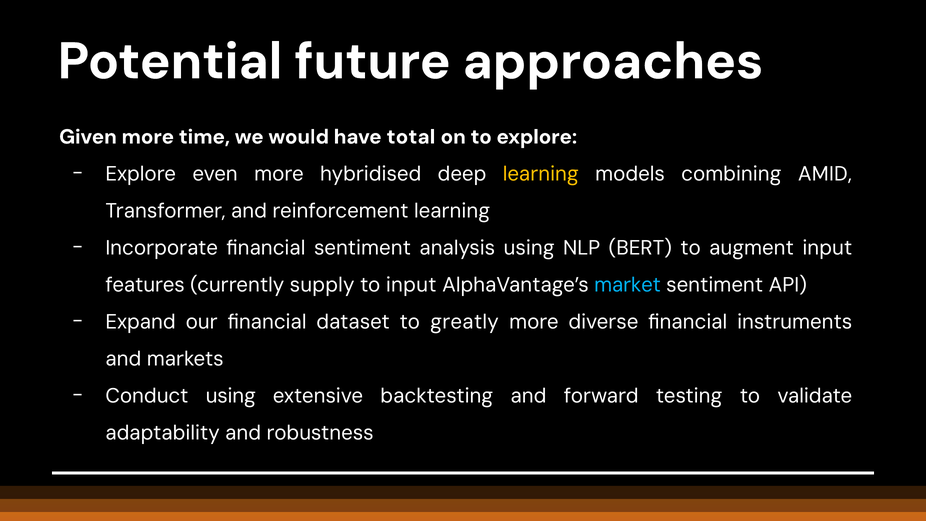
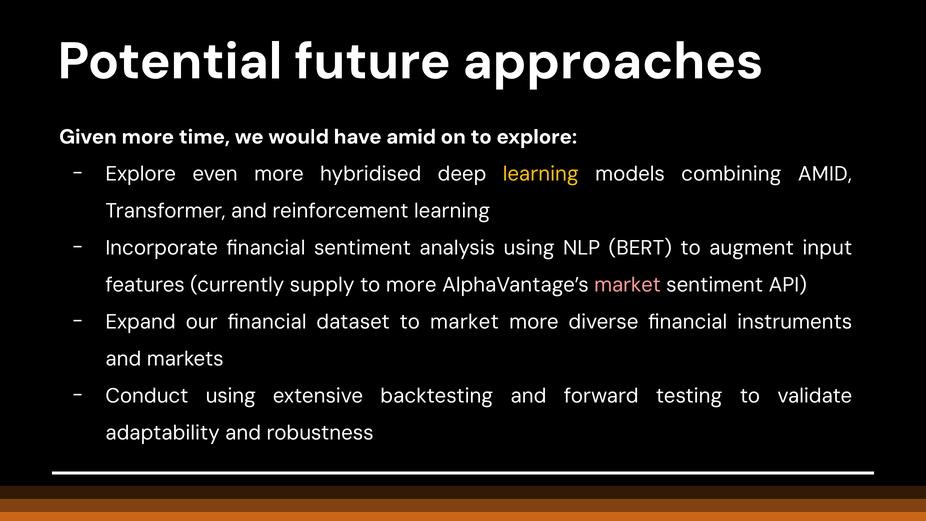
have total: total -> amid (411, 137)
to input: input -> more (411, 285)
market colour: light blue -> pink (628, 285)
to greatly: greatly -> market (464, 322)
